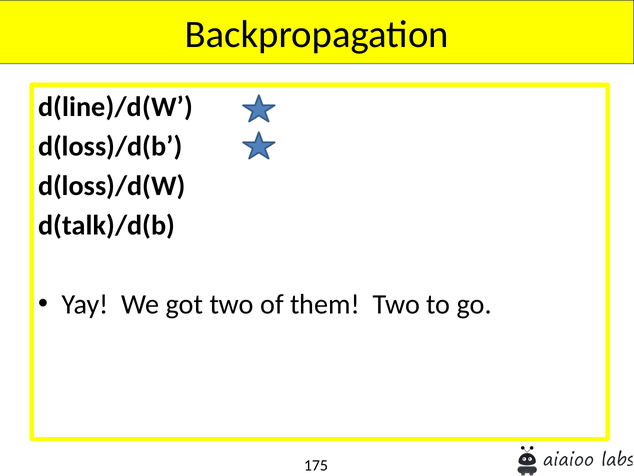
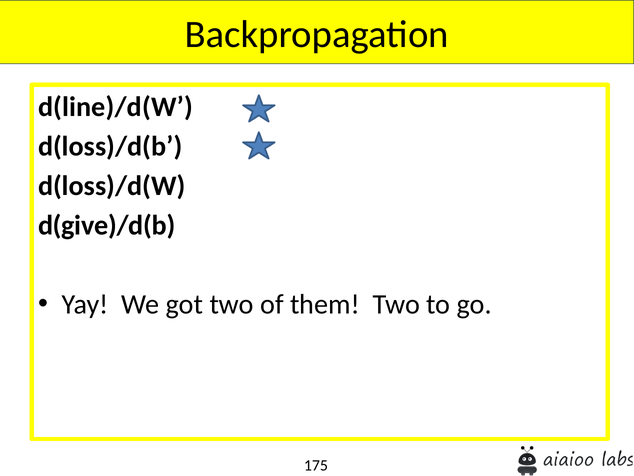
d(talk)/d(b: d(talk)/d(b -> d(give)/d(b (107, 225)
